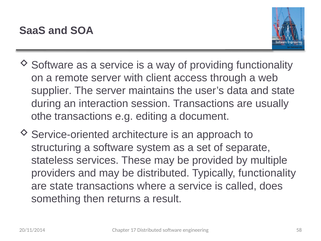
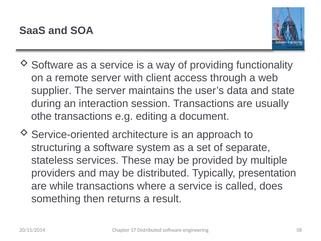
Typically functionality: functionality -> presentation (267, 173)
are state: state -> while (62, 186)
